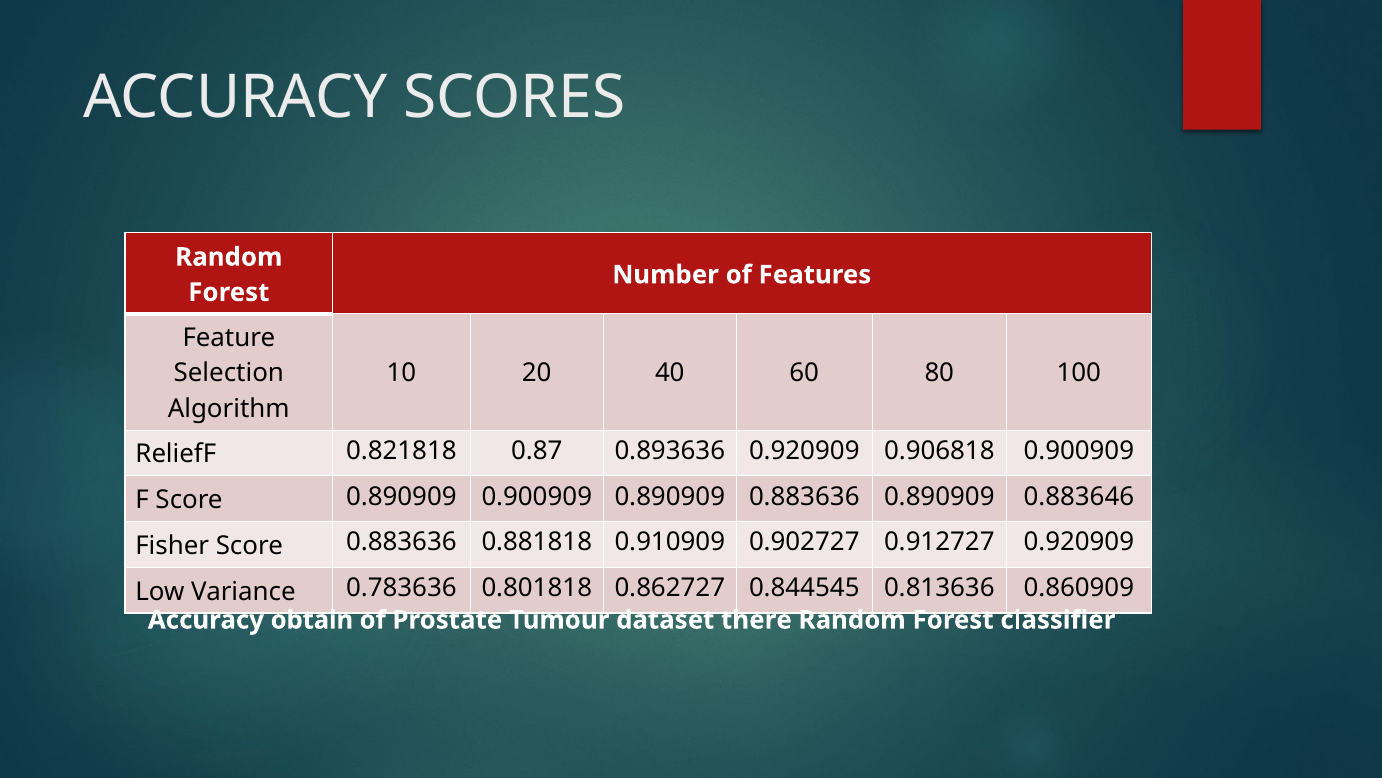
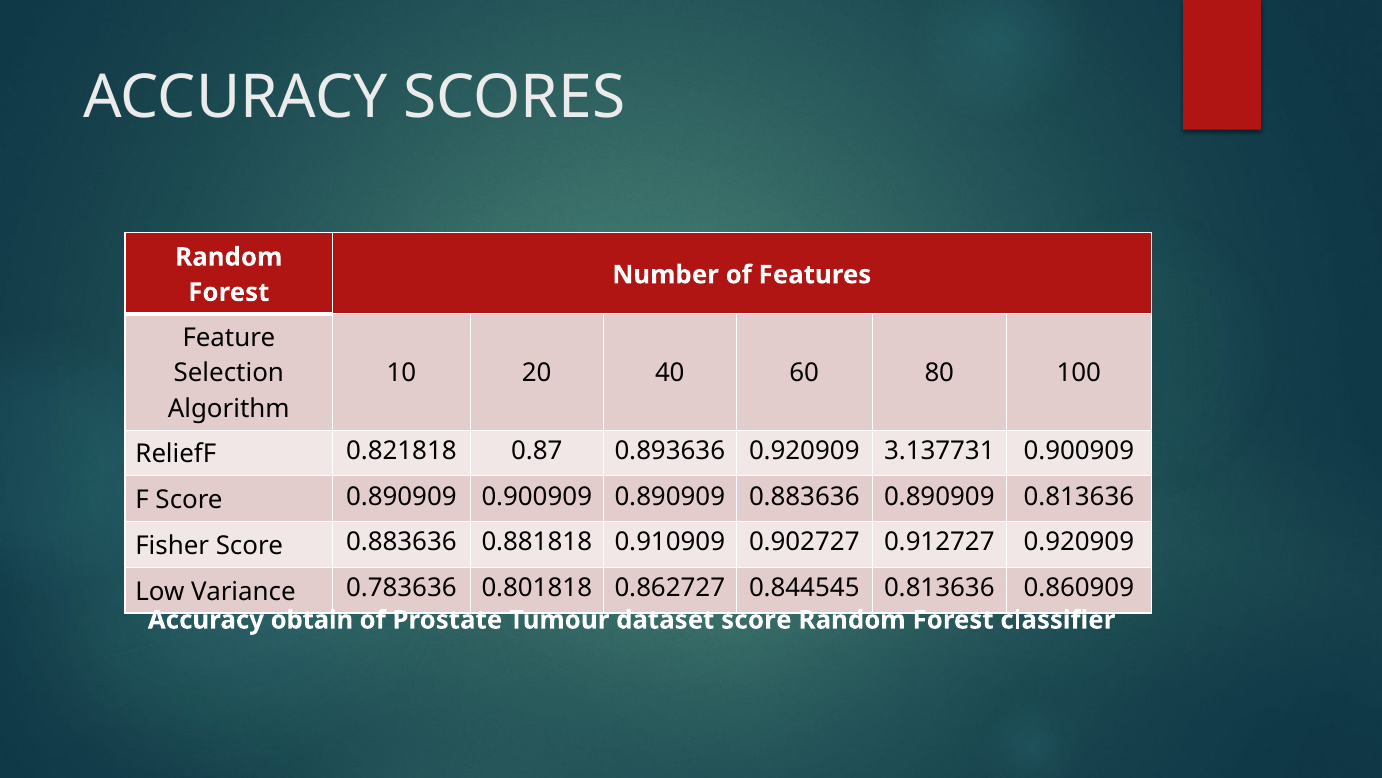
0.906818: 0.906818 -> 3.137731 (939, 451)
0.890909 0.883646: 0.883646 -> 0.813636 (1079, 496)
dataset there: there -> score (756, 620)
